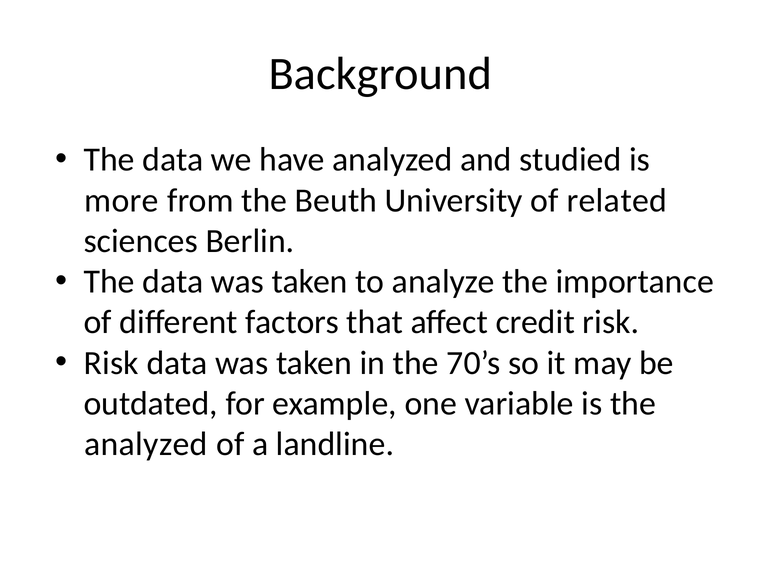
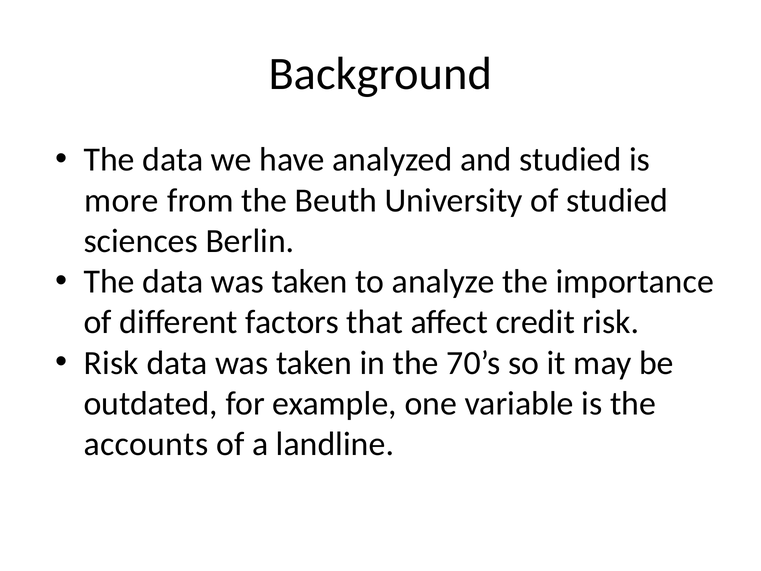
of related: related -> studied (617, 200)
analyzed: analyzed -> accounts (146, 444)
